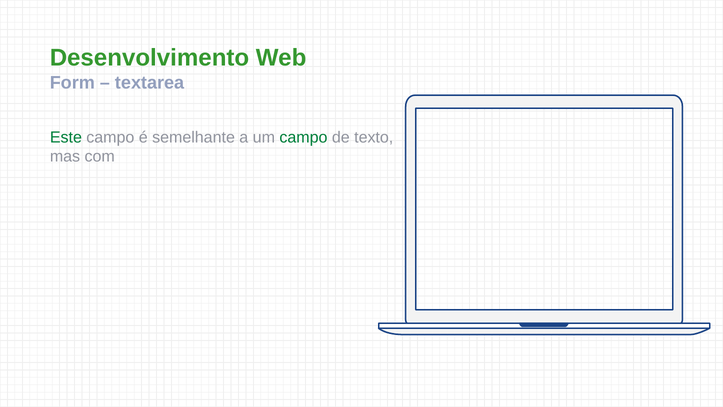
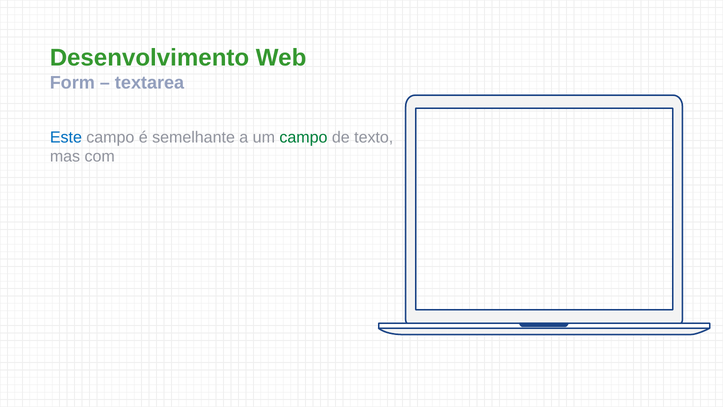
Este colour: green -> blue (66, 137)
